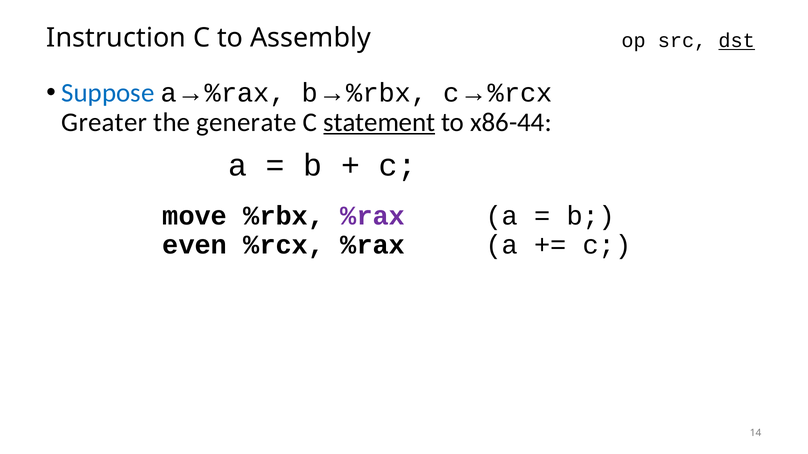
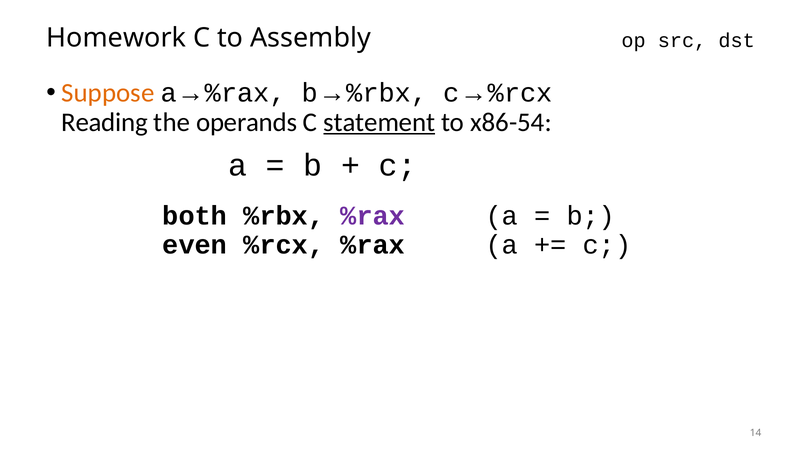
Instruction: Instruction -> Homework (116, 38)
dst underline: present -> none (737, 41)
Suppose colour: blue -> orange (108, 93)
Greater: Greater -> Reading (105, 122)
generate: generate -> operands (247, 122)
x86-44: x86-44 -> x86-54 (511, 122)
move: move -> both (195, 216)
